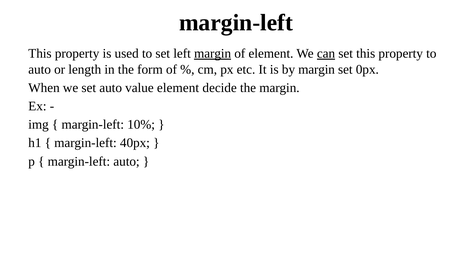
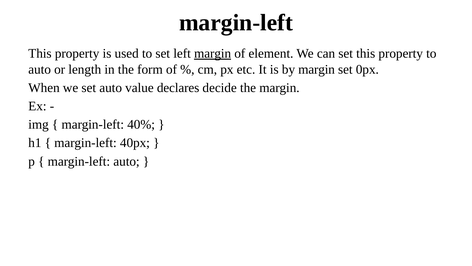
can underline: present -> none (326, 53)
value element: element -> declares (178, 88)
10%: 10% -> 40% (141, 124)
